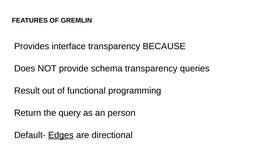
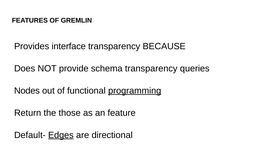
Result: Result -> Nodes (27, 91)
programming underline: none -> present (135, 91)
query: query -> those (70, 113)
person: person -> feature (122, 113)
